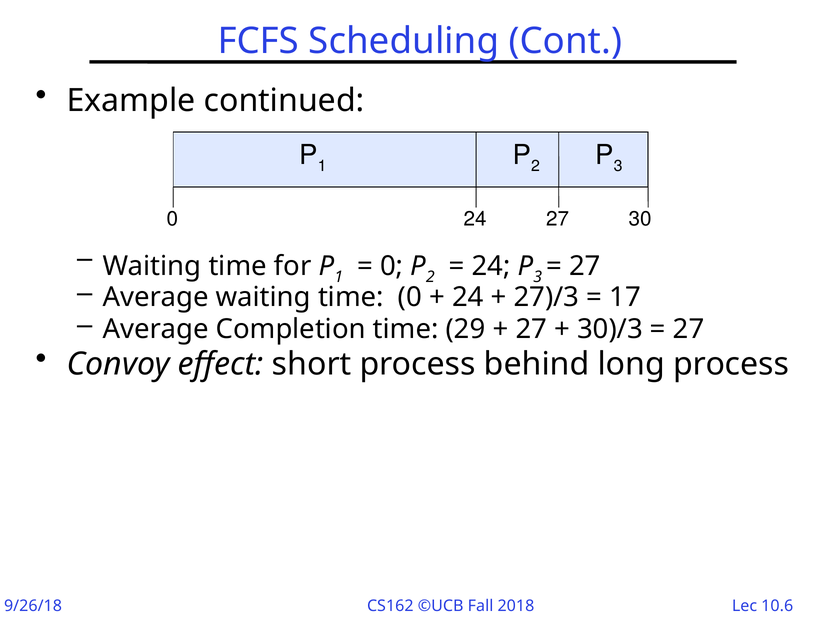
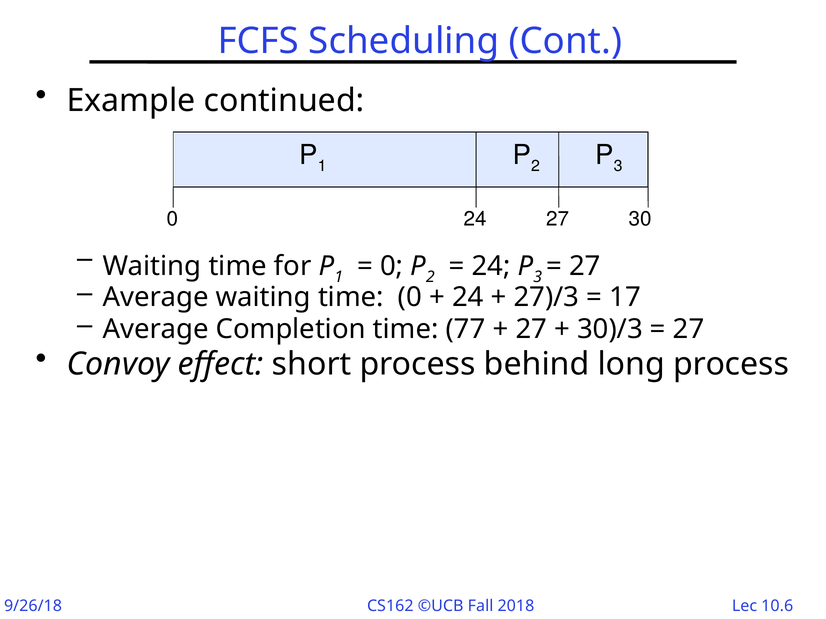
29: 29 -> 77 (466, 329)
